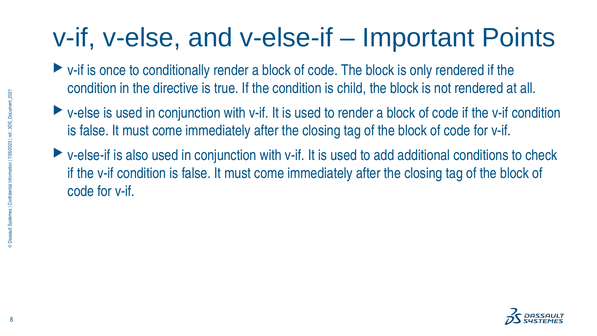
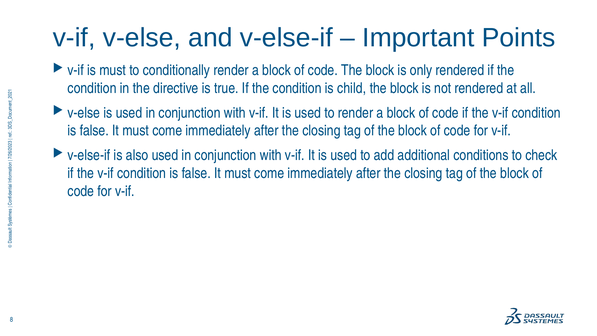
is once: once -> must (113, 70)
